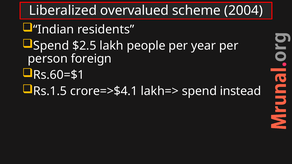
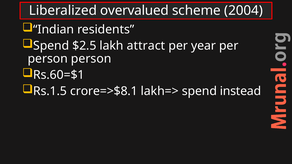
people: people -> attract (146, 46)
person foreign: foreign -> person (91, 59)
crore=>$4.1: crore=>$4.1 -> crore=>$8.1 (104, 91)
